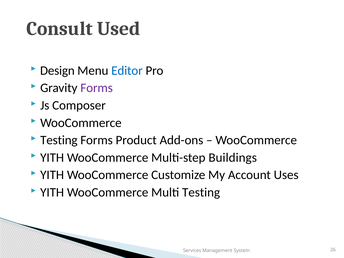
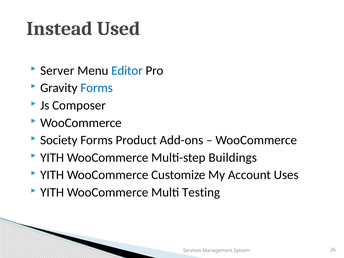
Consult: Consult -> Instead (60, 29)
Design: Design -> Server (57, 71)
Forms colour: purple -> blue (97, 88)
Testing: Testing -> Society (59, 140)
